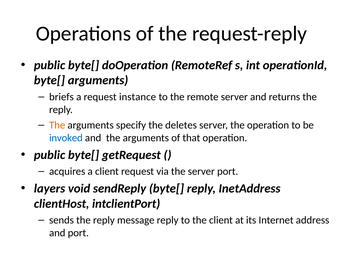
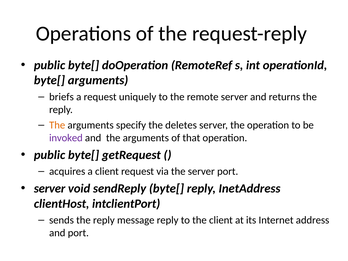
instance: instance -> uniquely (138, 97)
invoked colour: blue -> purple (66, 138)
layers: layers -> server (50, 189)
